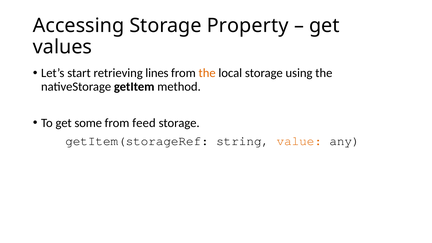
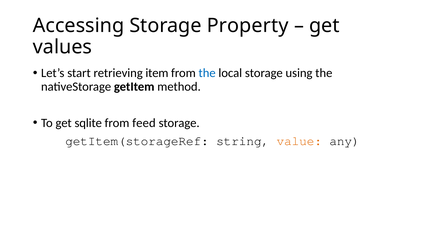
lines: lines -> item (157, 73)
the colour: orange -> blue (207, 73)
some: some -> sqlite (88, 123)
